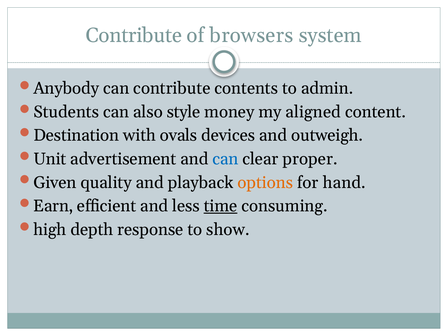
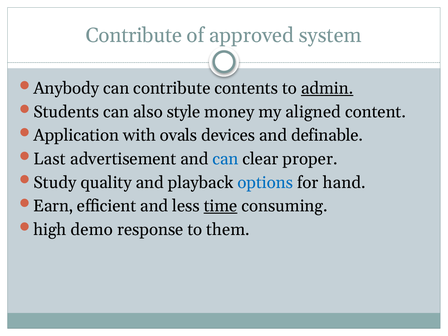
browsers: browsers -> approved (252, 35)
admin underline: none -> present (327, 88)
Destination: Destination -> Application (76, 135)
outweigh: outweigh -> definable (327, 135)
Unit: Unit -> Last (50, 159)
Given: Given -> Study (55, 182)
options colour: orange -> blue (265, 182)
depth: depth -> demo (92, 230)
show: show -> them (228, 230)
